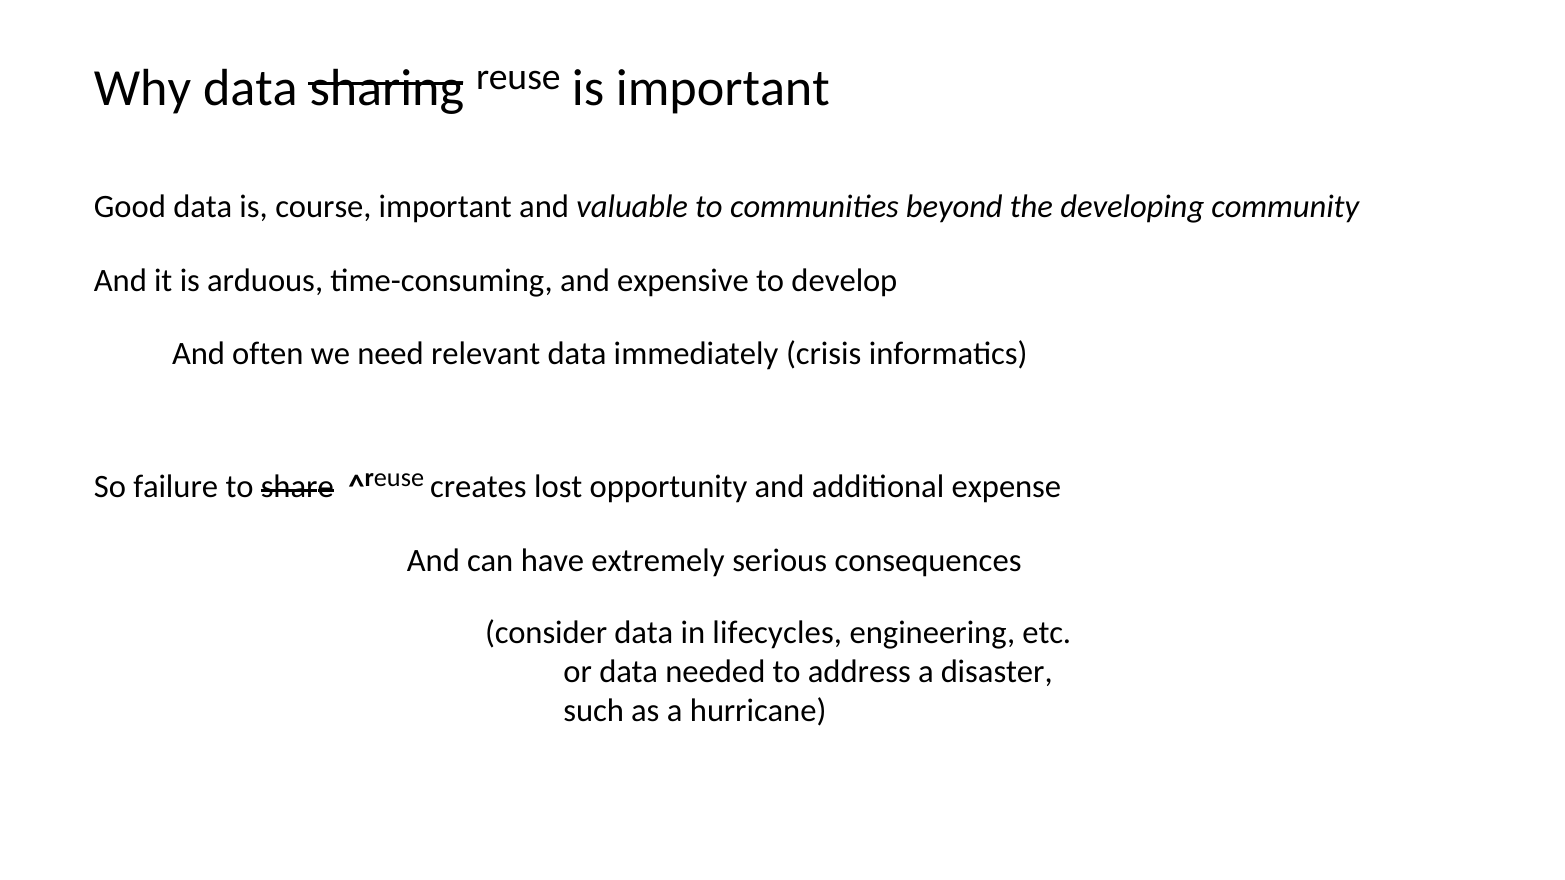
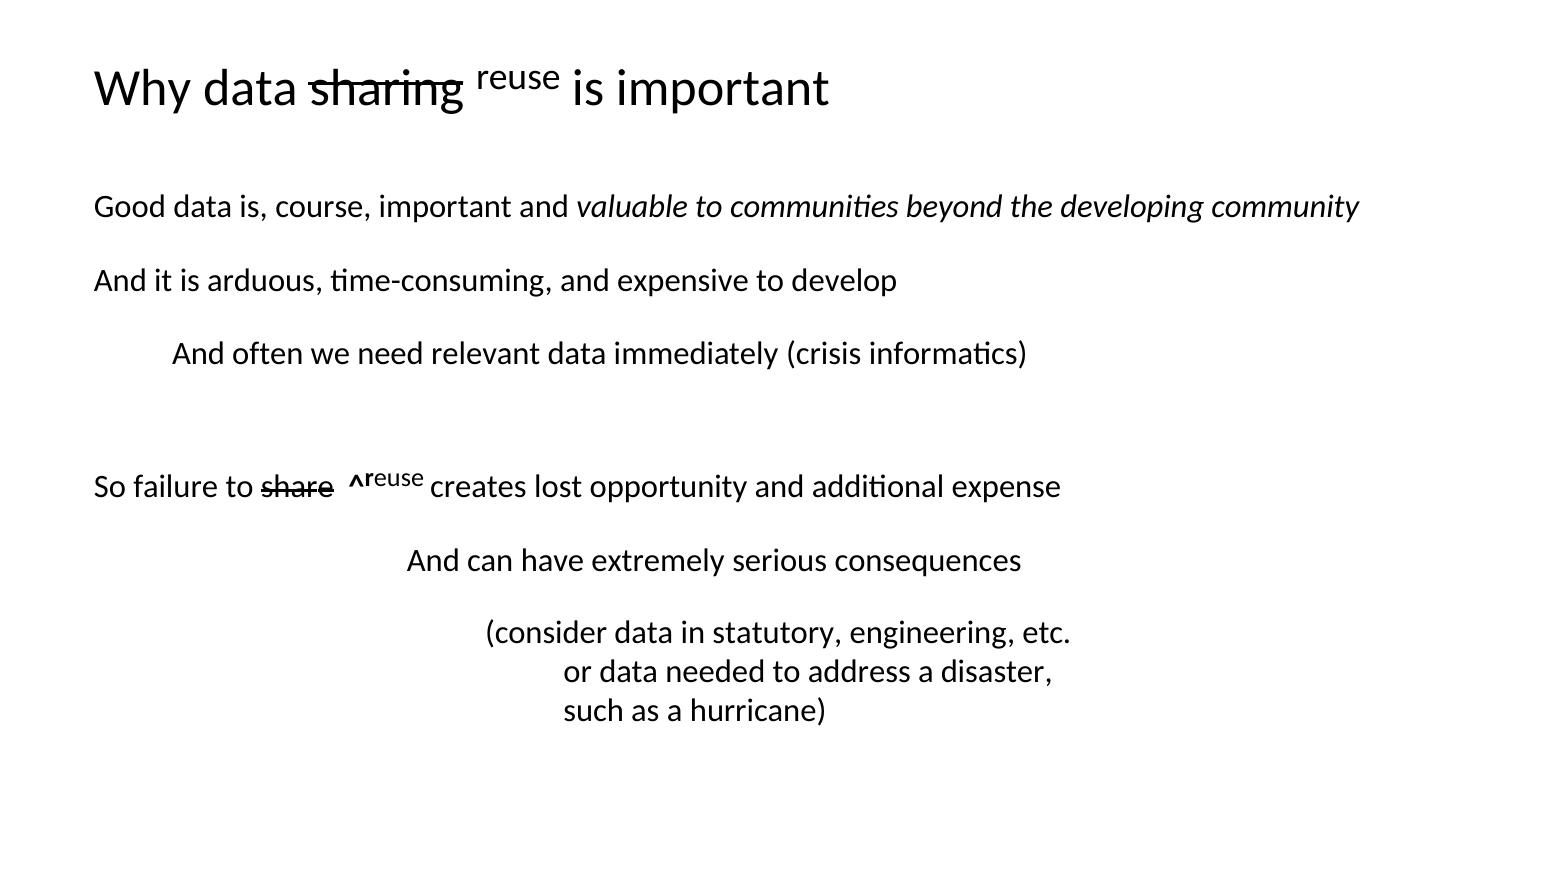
lifecycles: lifecycles -> statutory (777, 633)
